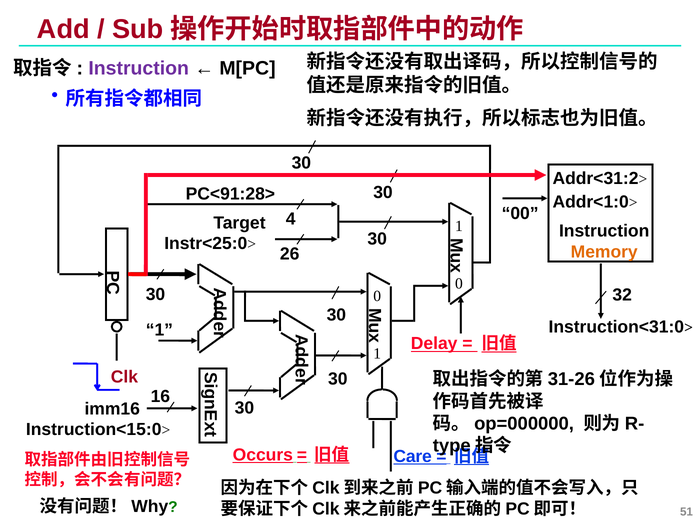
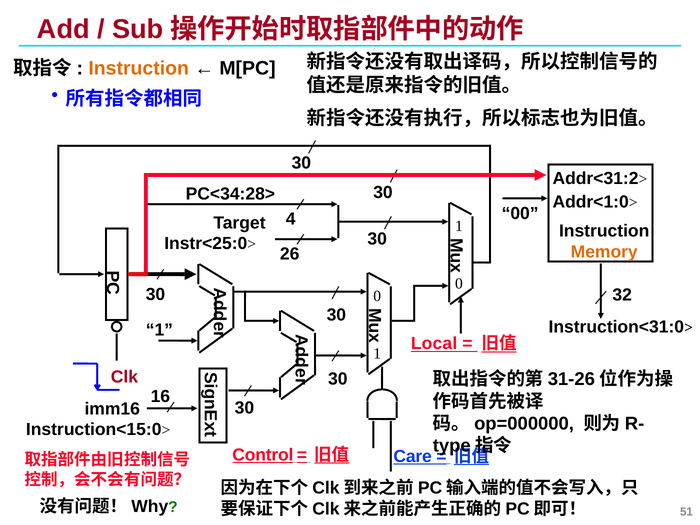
Instruction colour: purple -> orange (139, 68)
PC<91:28>: PC<91:28> -> PC<34:28> (230, 194)
Delay: Delay -> Local (434, 344)
Occurs: Occurs -> Control (263, 455)
